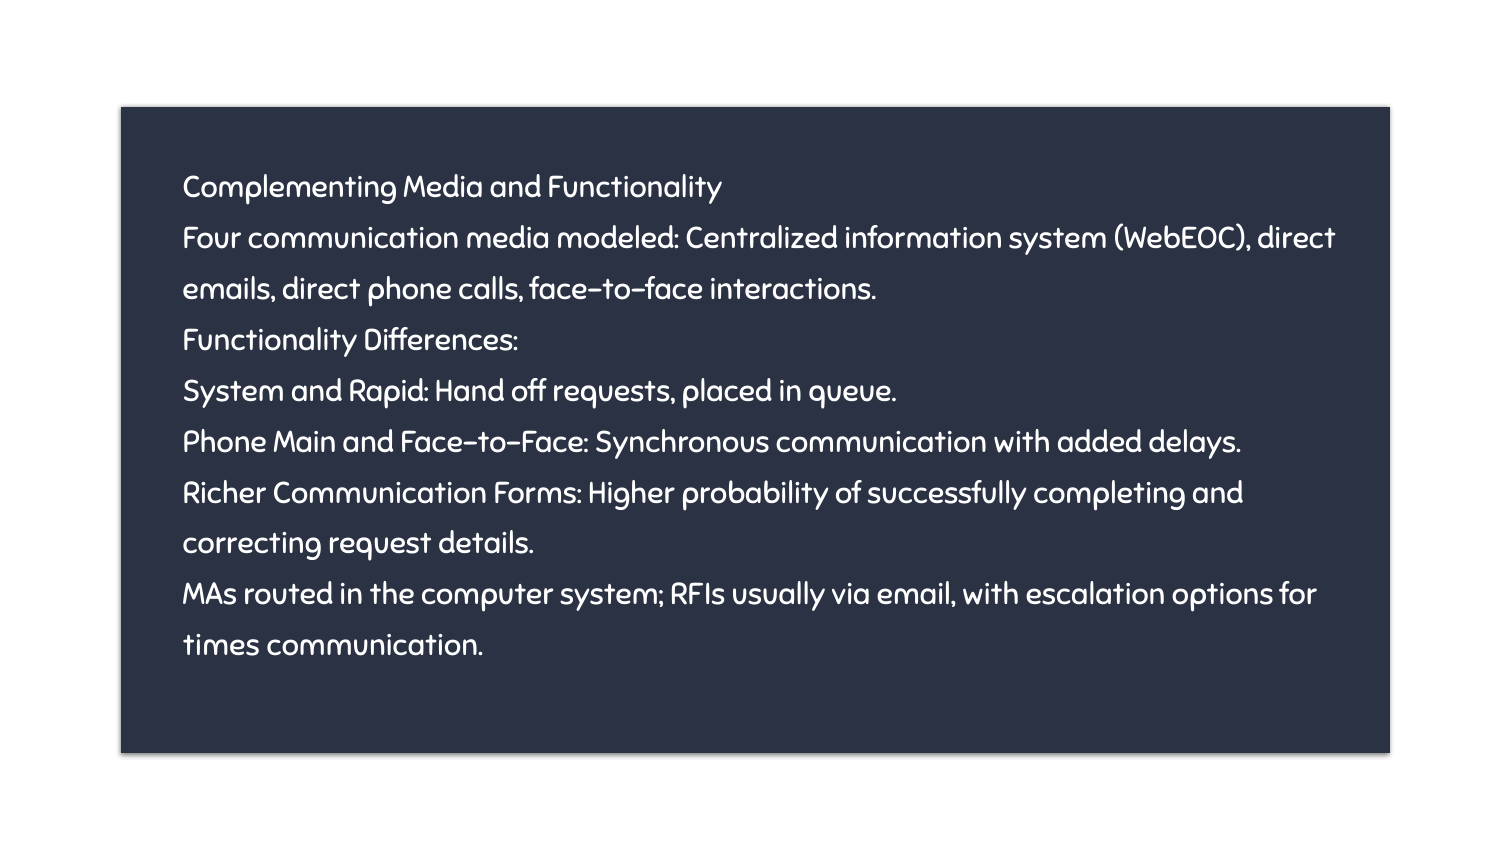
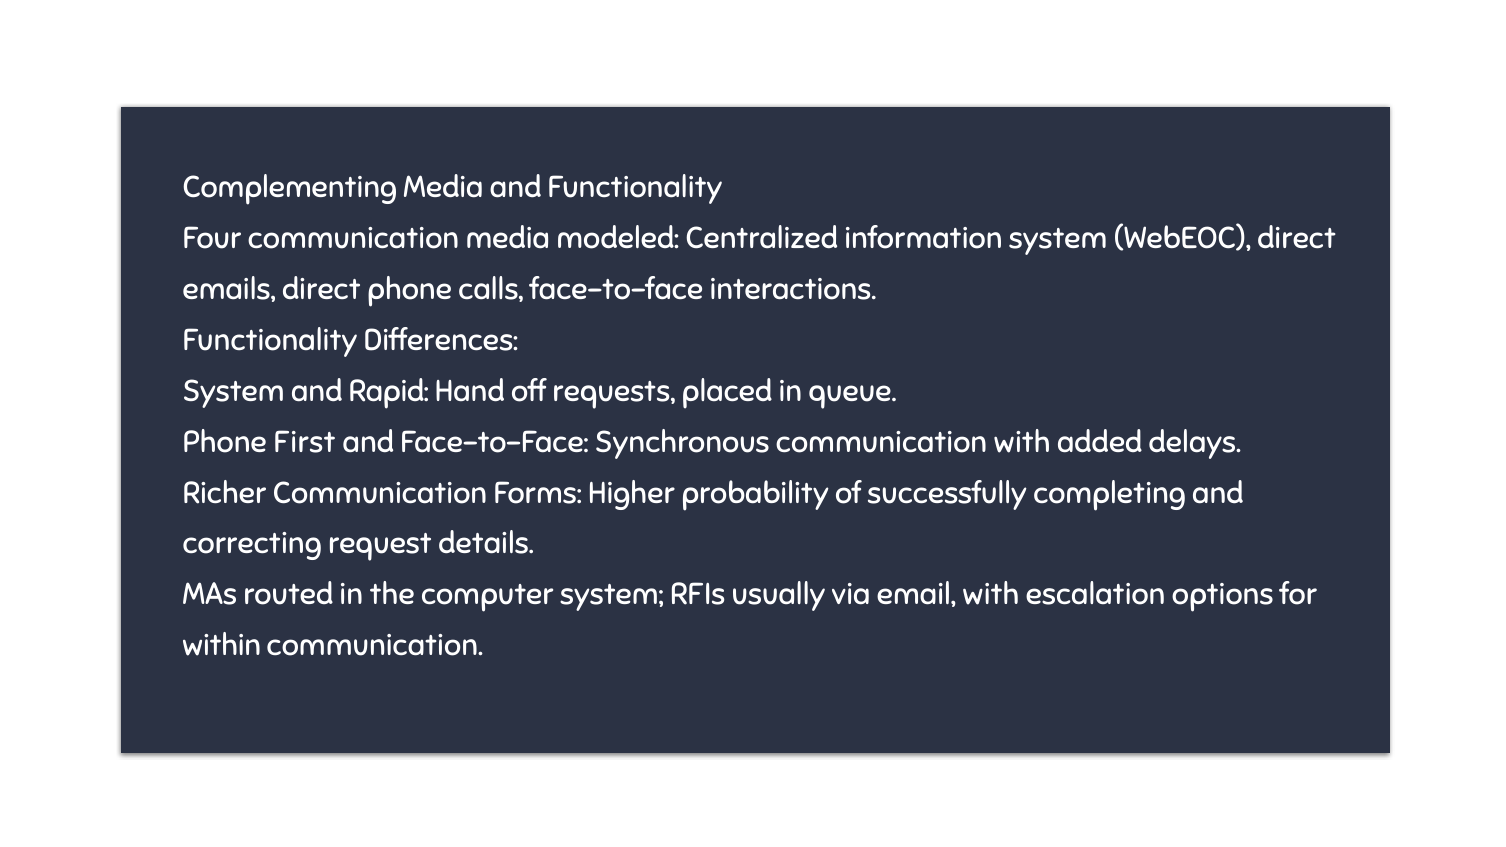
Main: Main -> First (305, 442)
times: times -> within (222, 646)
